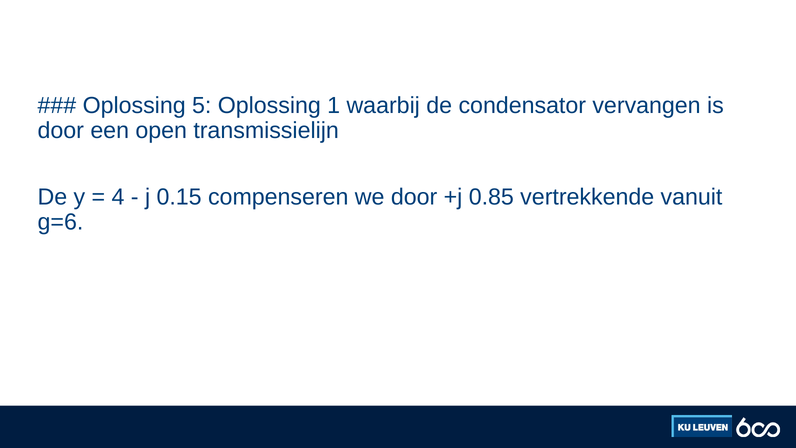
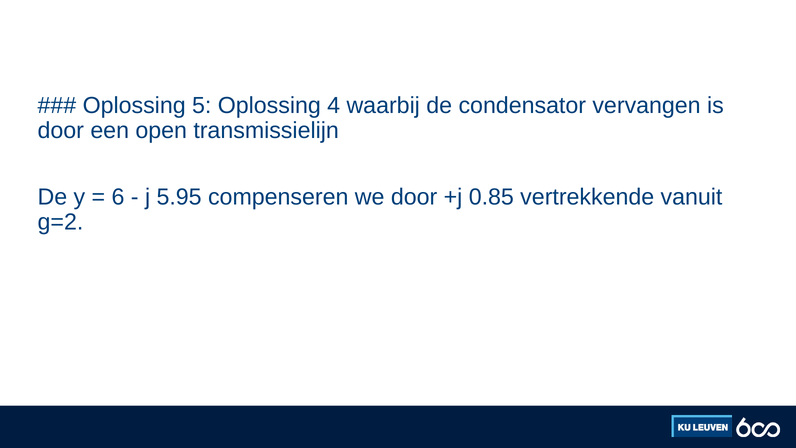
1: 1 -> 4 (334, 105)
4: 4 -> 6 (118, 197)
0.15: 0.15 -> 5.95 (179, 197)
g=6: g=6 -> g=2 (60, 222)
